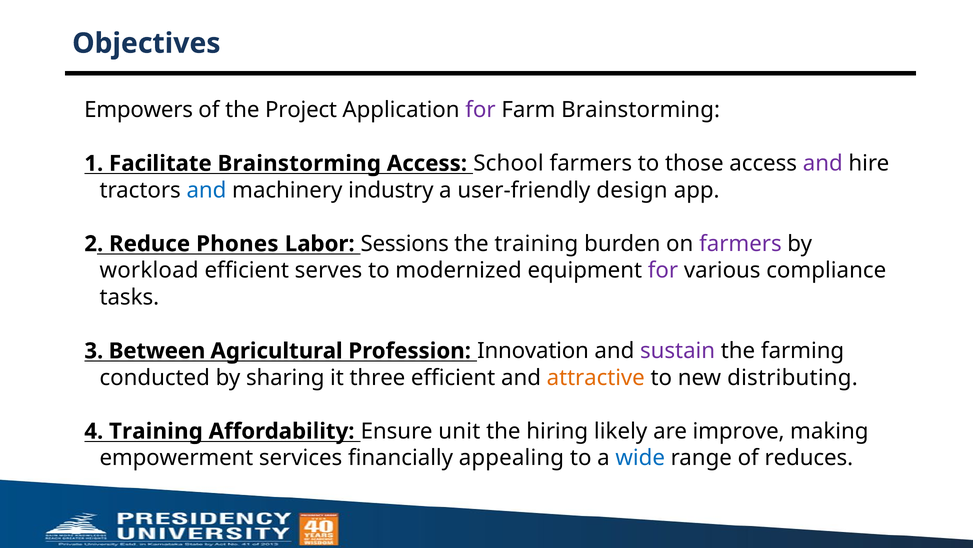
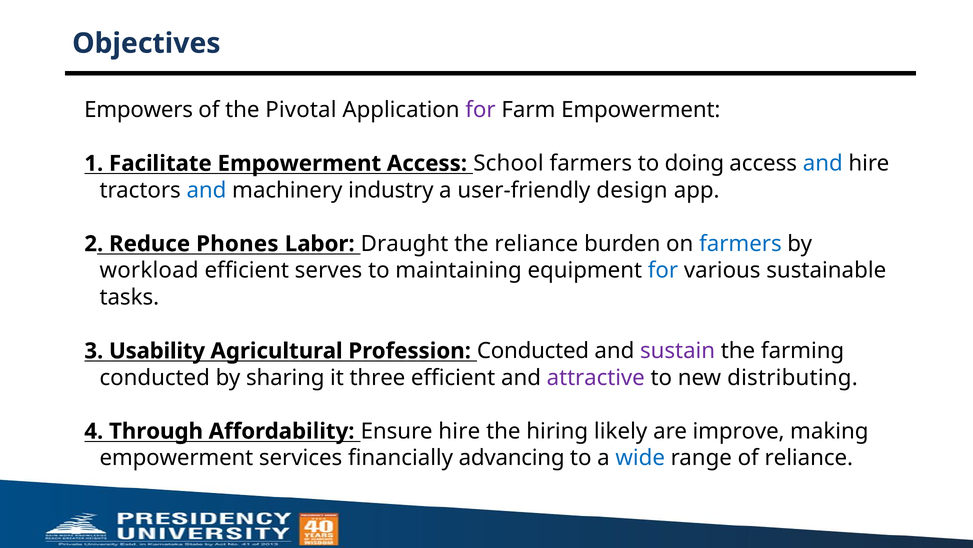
Project: Project -> Pivotal (301, 110)
Farm Brainstorming: Brainstorming -> Empowerment (641, 110)
Facilitate Brainstorming: Brainstorming -> Empowerment (299, 163)
those: those -> doing (694, 163)
and colour: purple -> blue (823, 163)
Sessions: Sessions -> Draught (405, 244)
the training: training -> reliance (536, 244)
farmers colour: purple -> blue (740, 244)
modernized: modernized -> maintaining (459, 270)
for colour: purple -> blue (663, 270)
compliance: compliance -> sustainable (826, 270)
Between: Between -> Usability (157, 351)
Profession Innovation: Innovation -> Conducted (533, 351)
attractive colour: orange -> purple (596, 377)
4 Training: Training -> Through (156, 431)
Ensure unit: unit -> hire (459, 431)
appealing: appealing -> advancing (512, 458)
of reduces: reduces -> reliance (809, 458)
